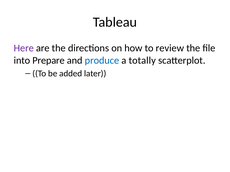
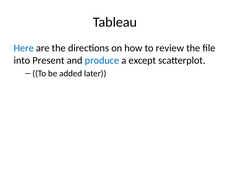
Here colour: purple -> blue (24, 48)
Prepare: Prepare -> Present (48, 61)
totally: totally -> except (142, 61)
